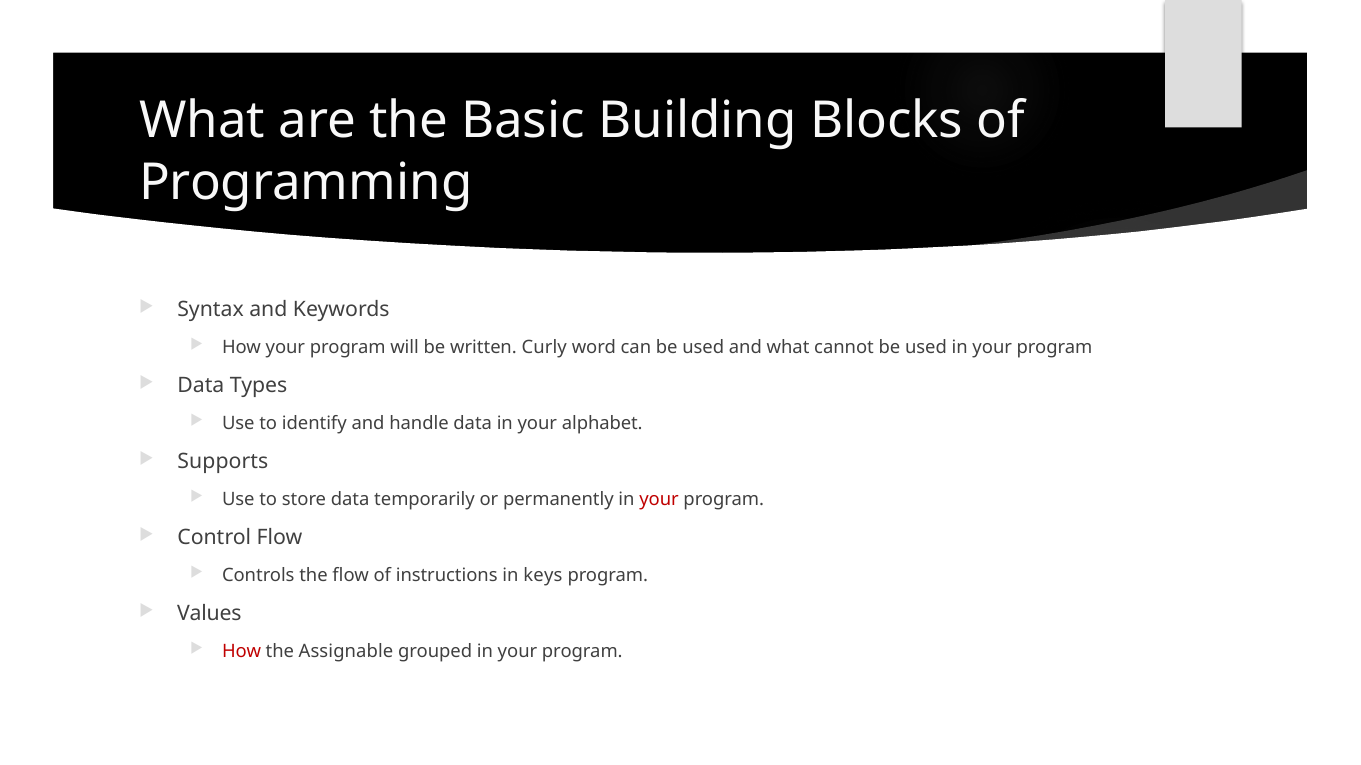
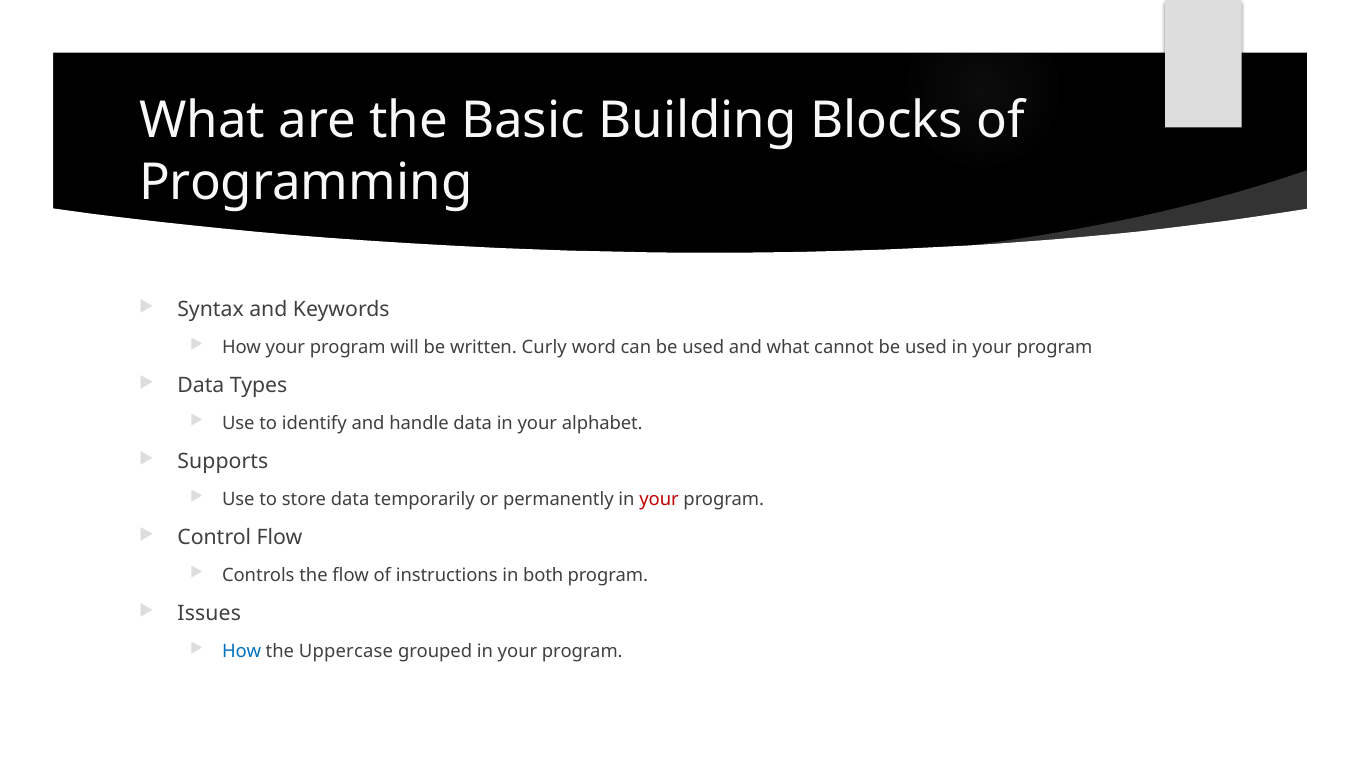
keys: keys -> both (543, 576)
Values: Values -> Issues (209, 614)
How colour: red -> blue (242, 652)
Assignable: Assignable -> Uppercase (346, 652)
